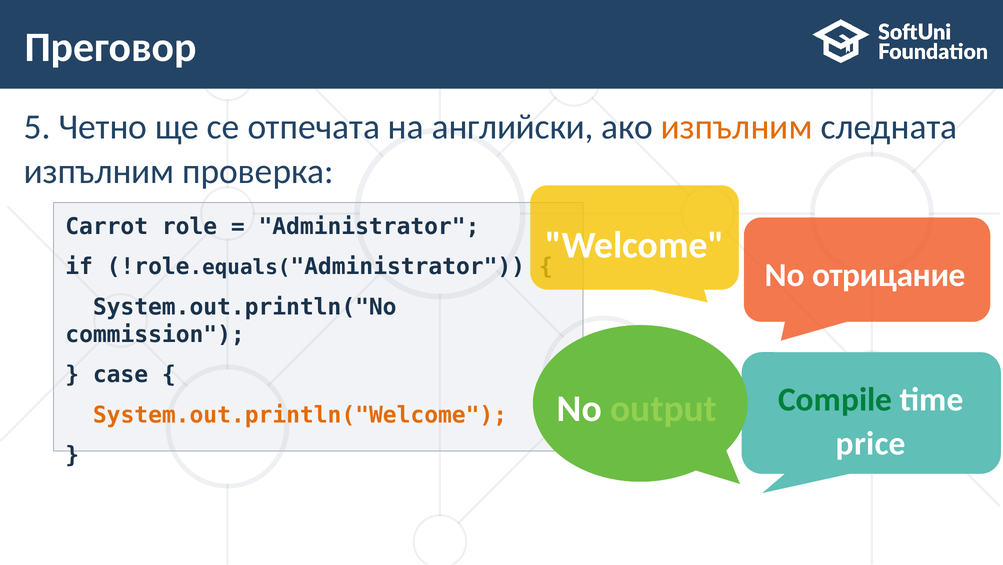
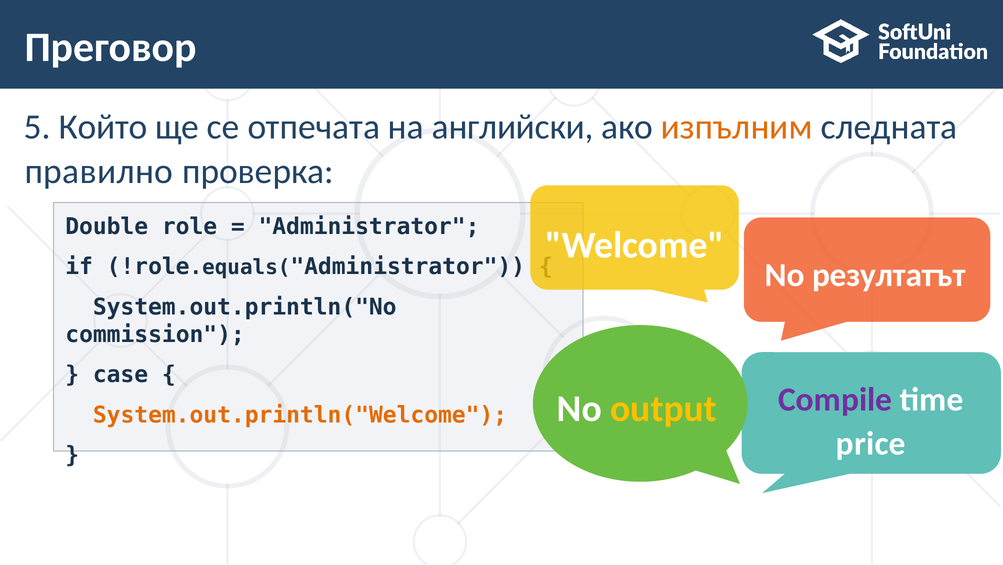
Четно: Четно -> Който (103, 127)
изпълним: изпълним -> правилно (99, 172)
Carrot: Carrot -> Double (107, 226)
отрицание: отрицание -> резултатът (889, 275)
Compile colour: green -> purple (835, 399)
output colour: light green -> yellow (664, 408)
